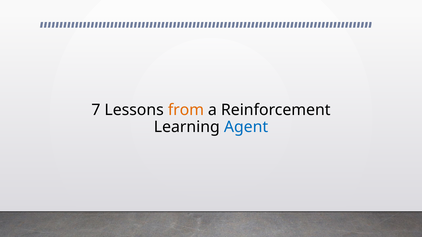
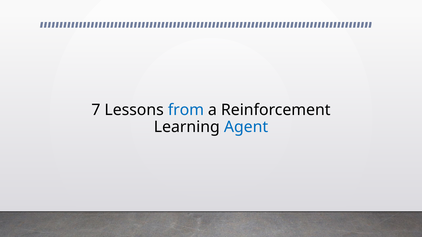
from colour: orange -> blue (186, 110)
